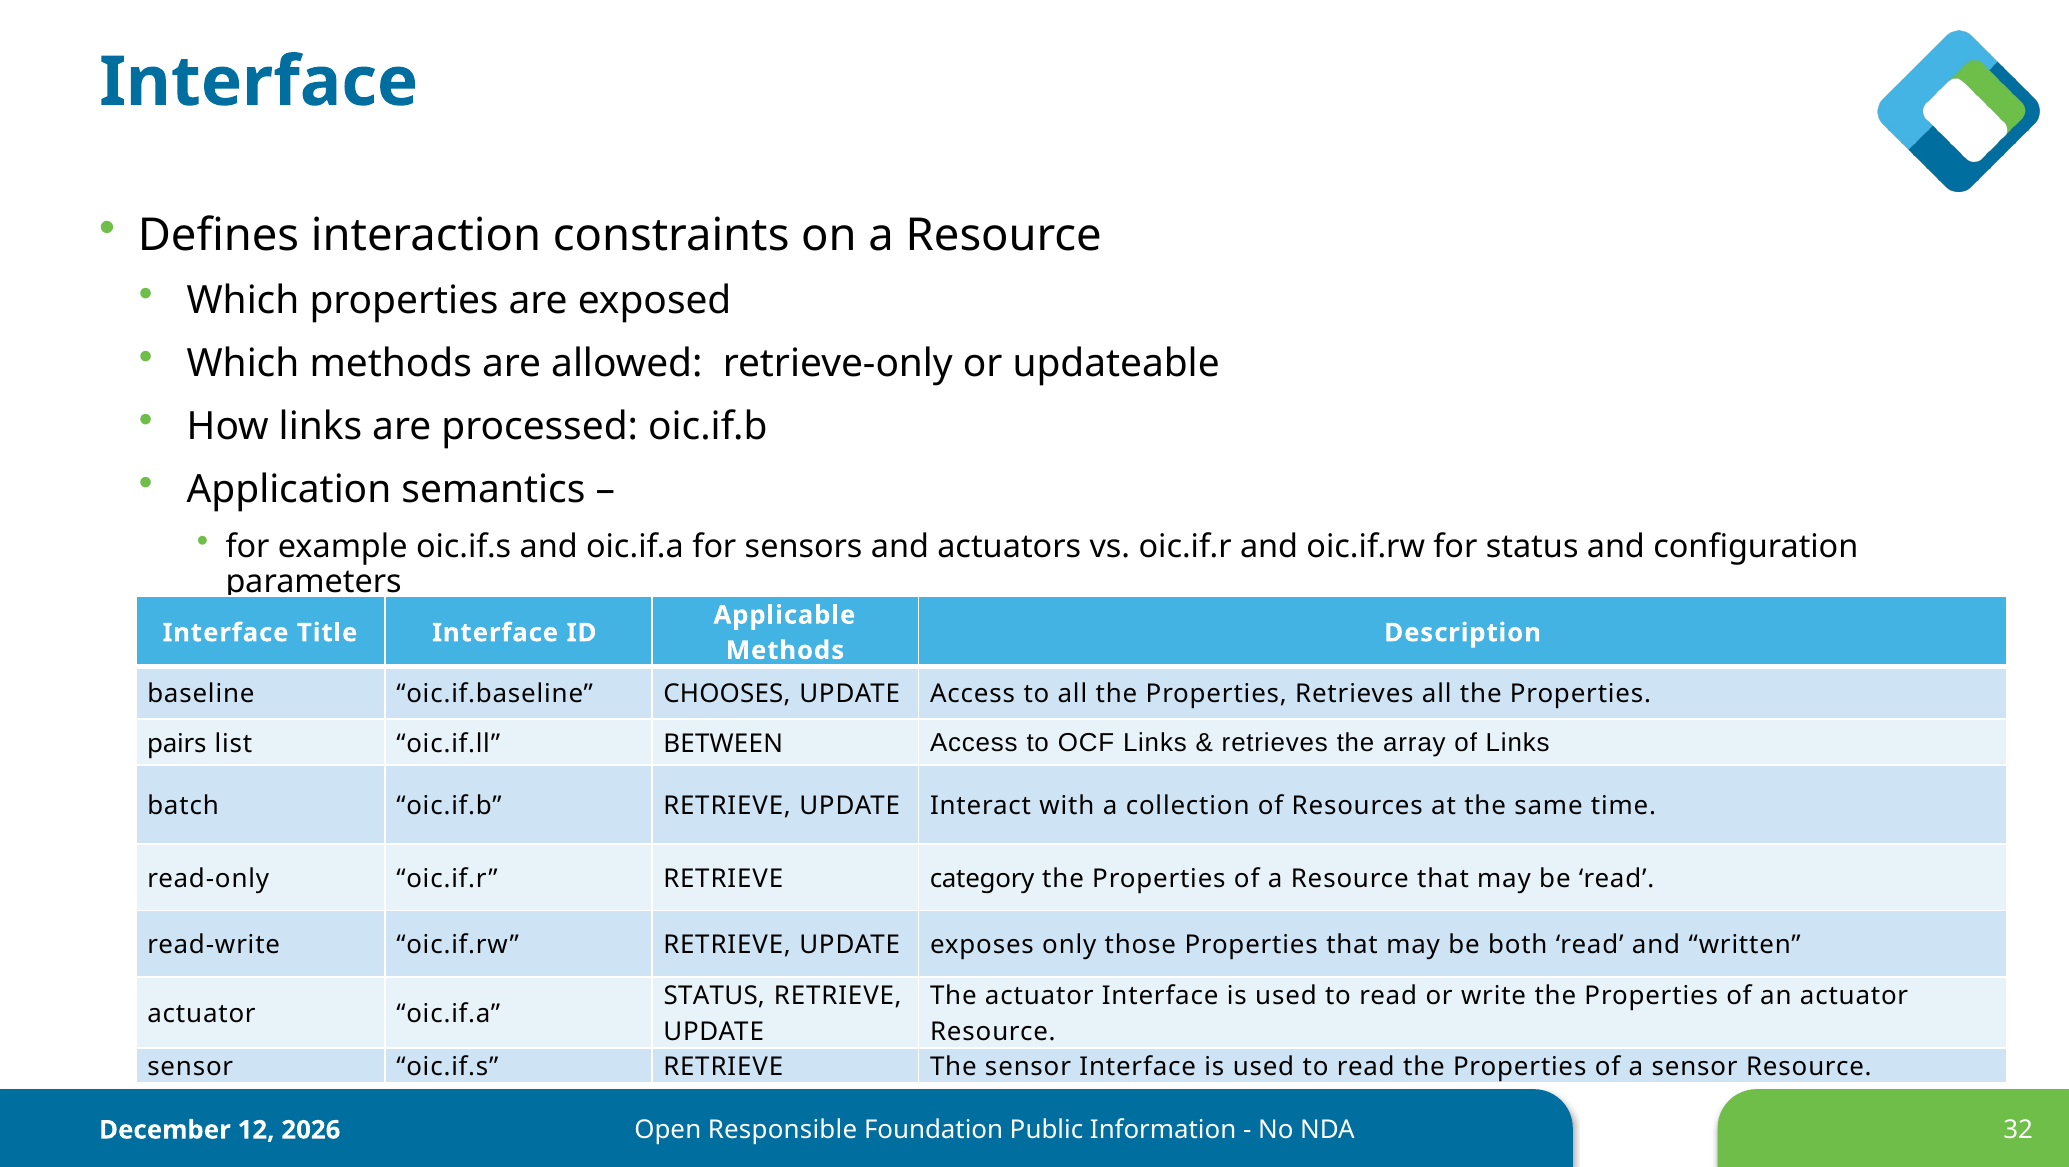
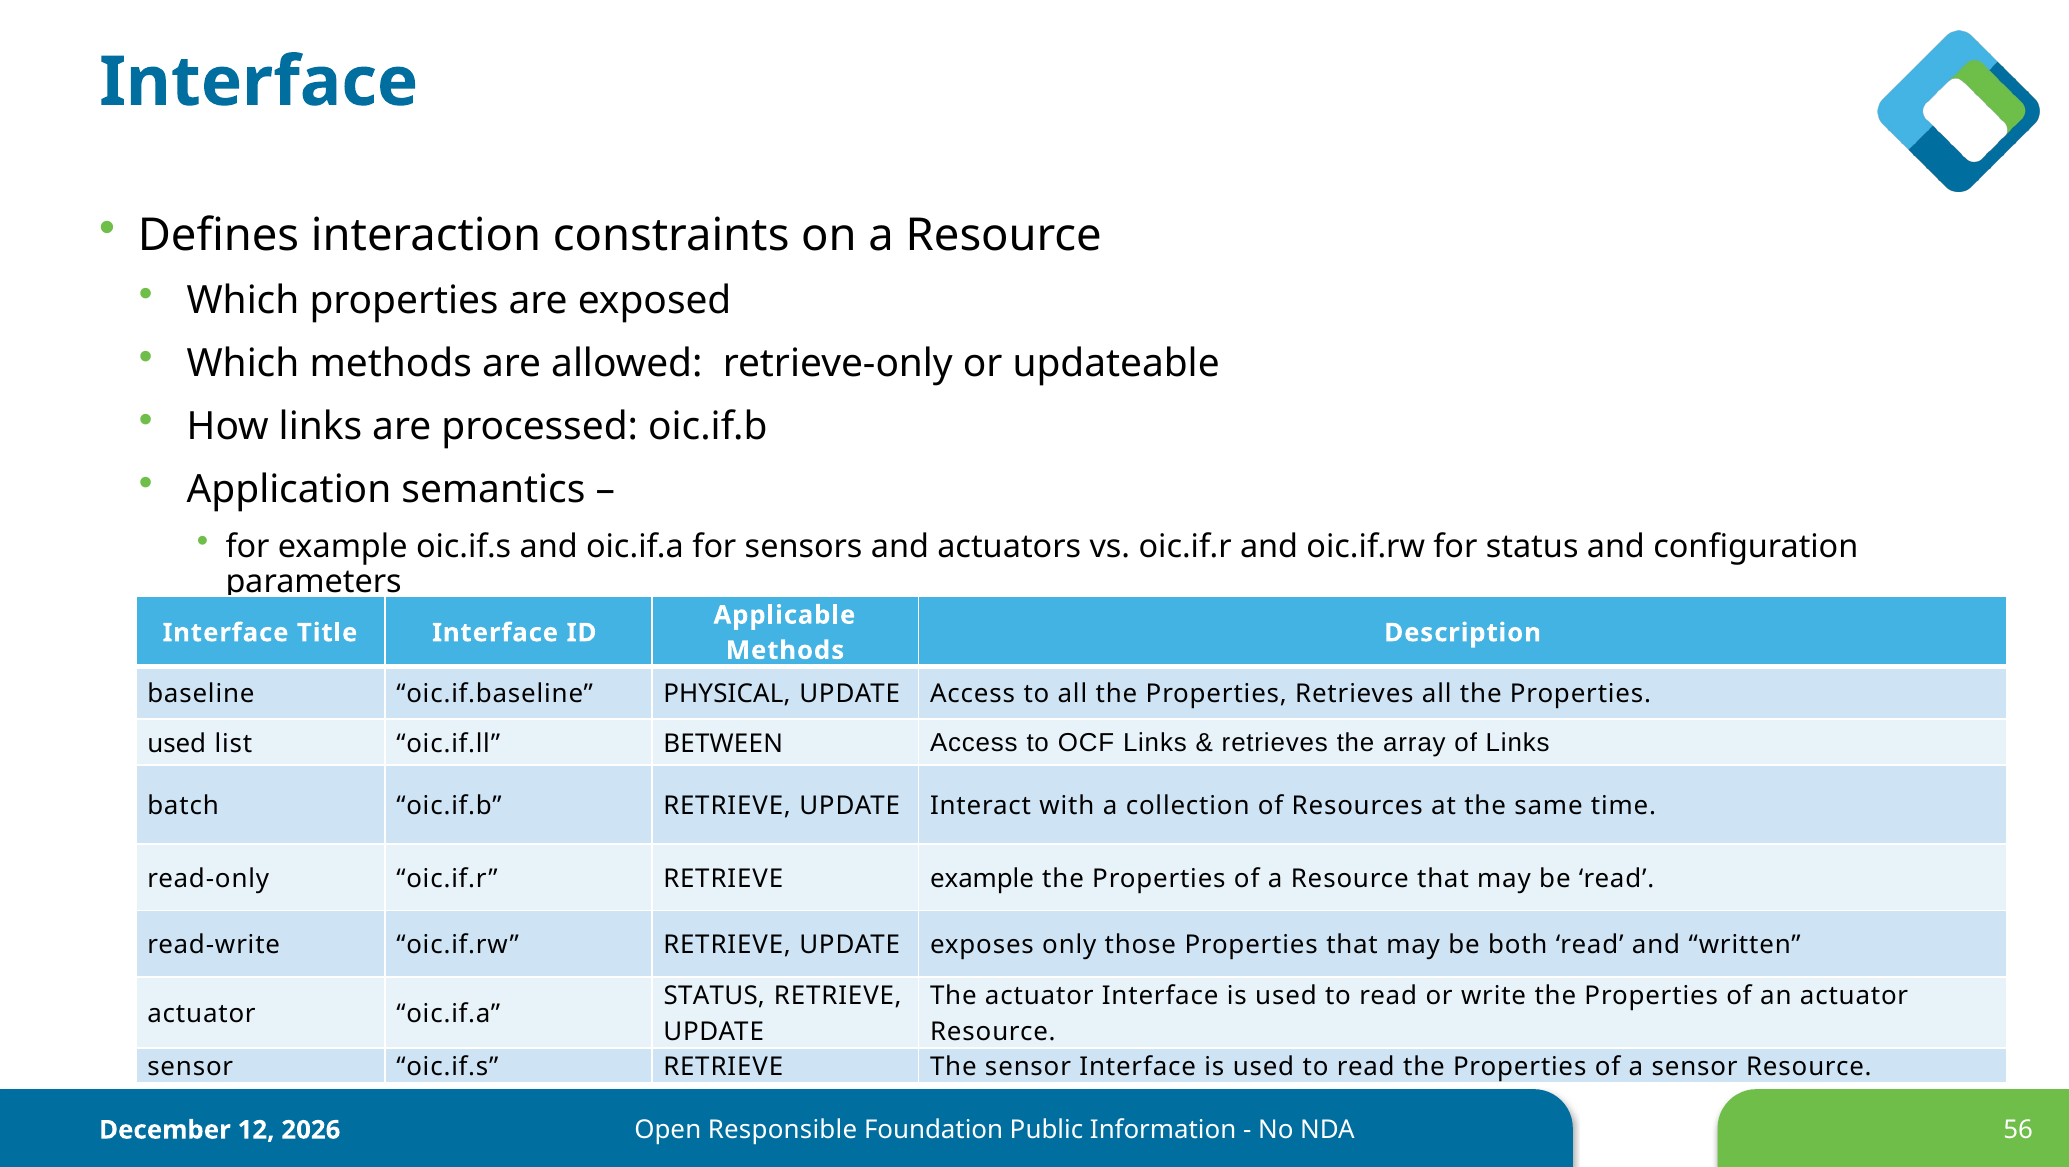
CHOOSES: CHOOSES -> PHYSICAL (727, 694)
pairs: pairs -> used (177, 743)
RETRIEVE category: category -> example (982, 878)
32: 32 -> 56 (2018, 1130)
